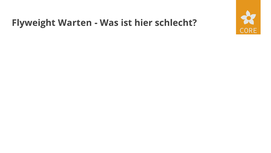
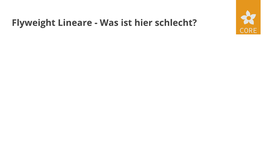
Warten: Warten -> Lineare (75, 23)
